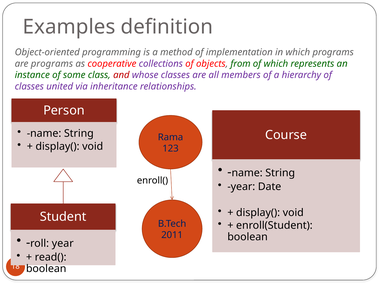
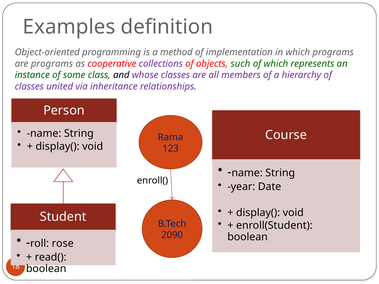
from: from -> such (240, 64)
and colour: red -> black (121, 75)
2011: 2011 -> 2090 (172, 235)
roll year: year -> rose (63, 244)
